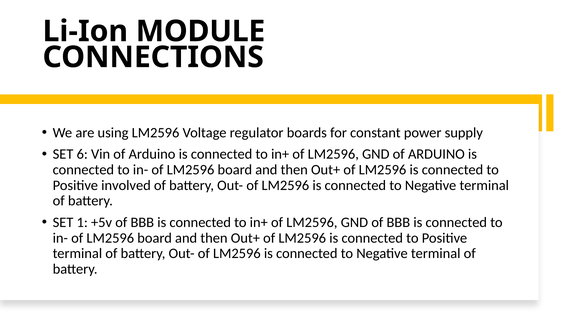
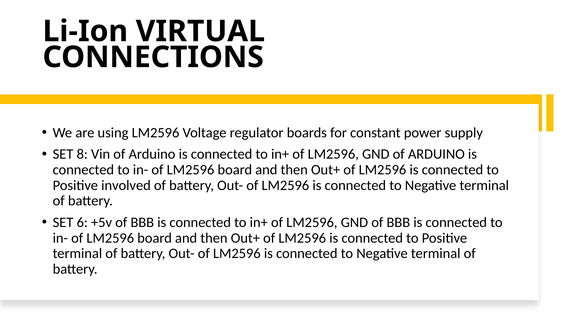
MODULE: MODULE -> VIRTUAL (200, 31)
6: 6 -> 8 (82, 154)
1: 1 -> 6 (82, 223)
